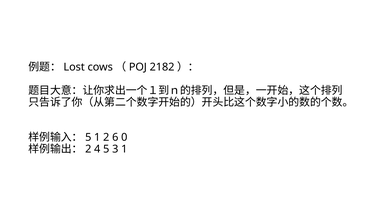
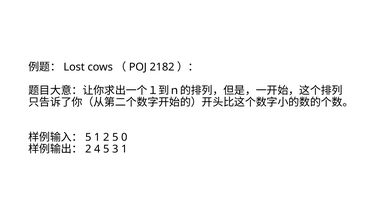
2 6: 6 -> 5 (115, 137)
